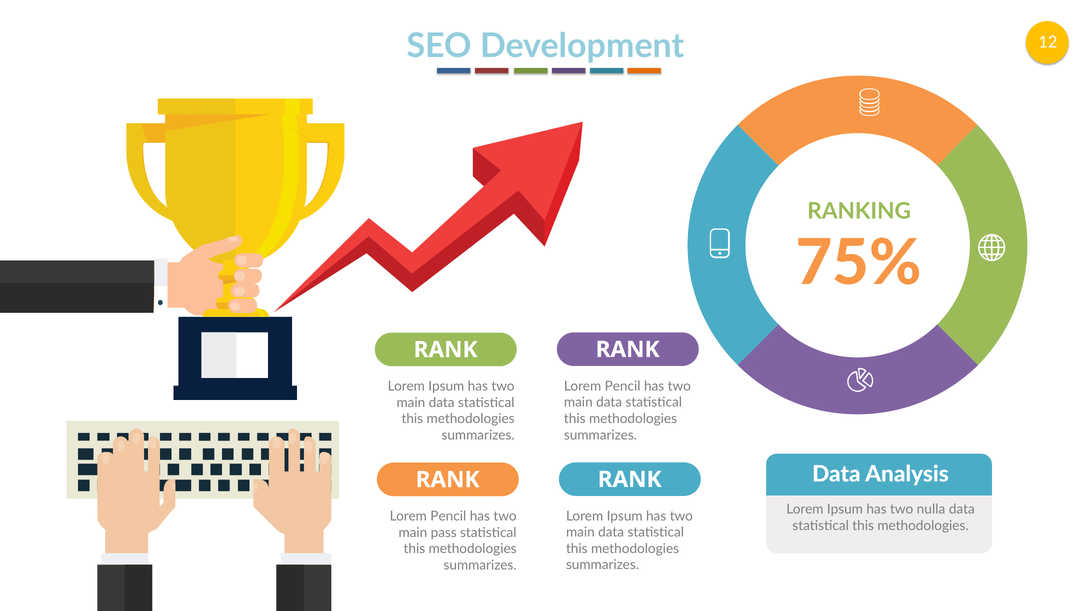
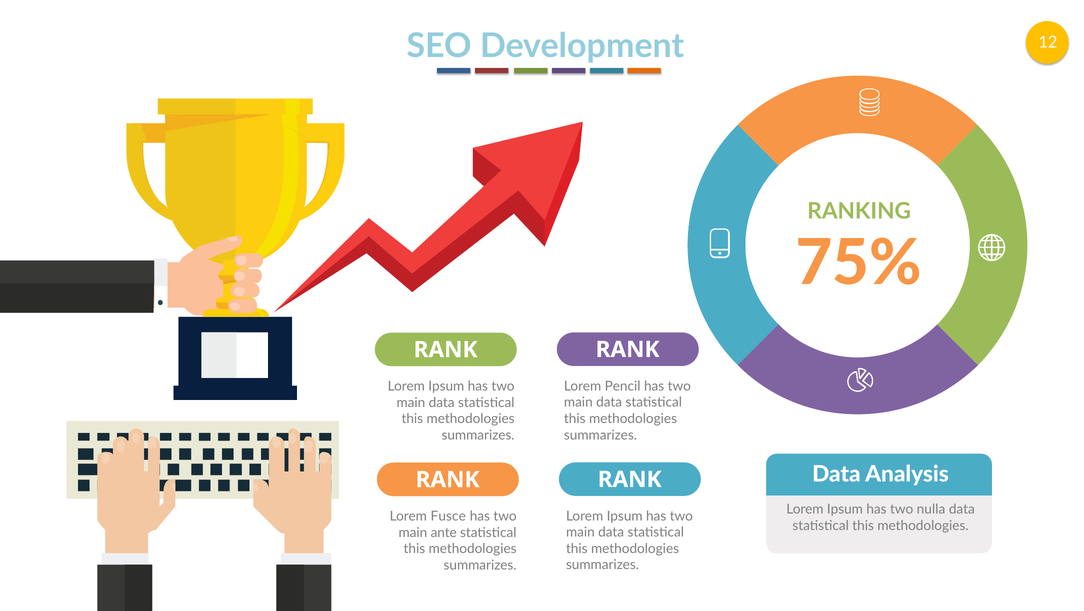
Pencil: Pencil -> Fusce (448, 517)
pass: pass -> ante (444, 533)
